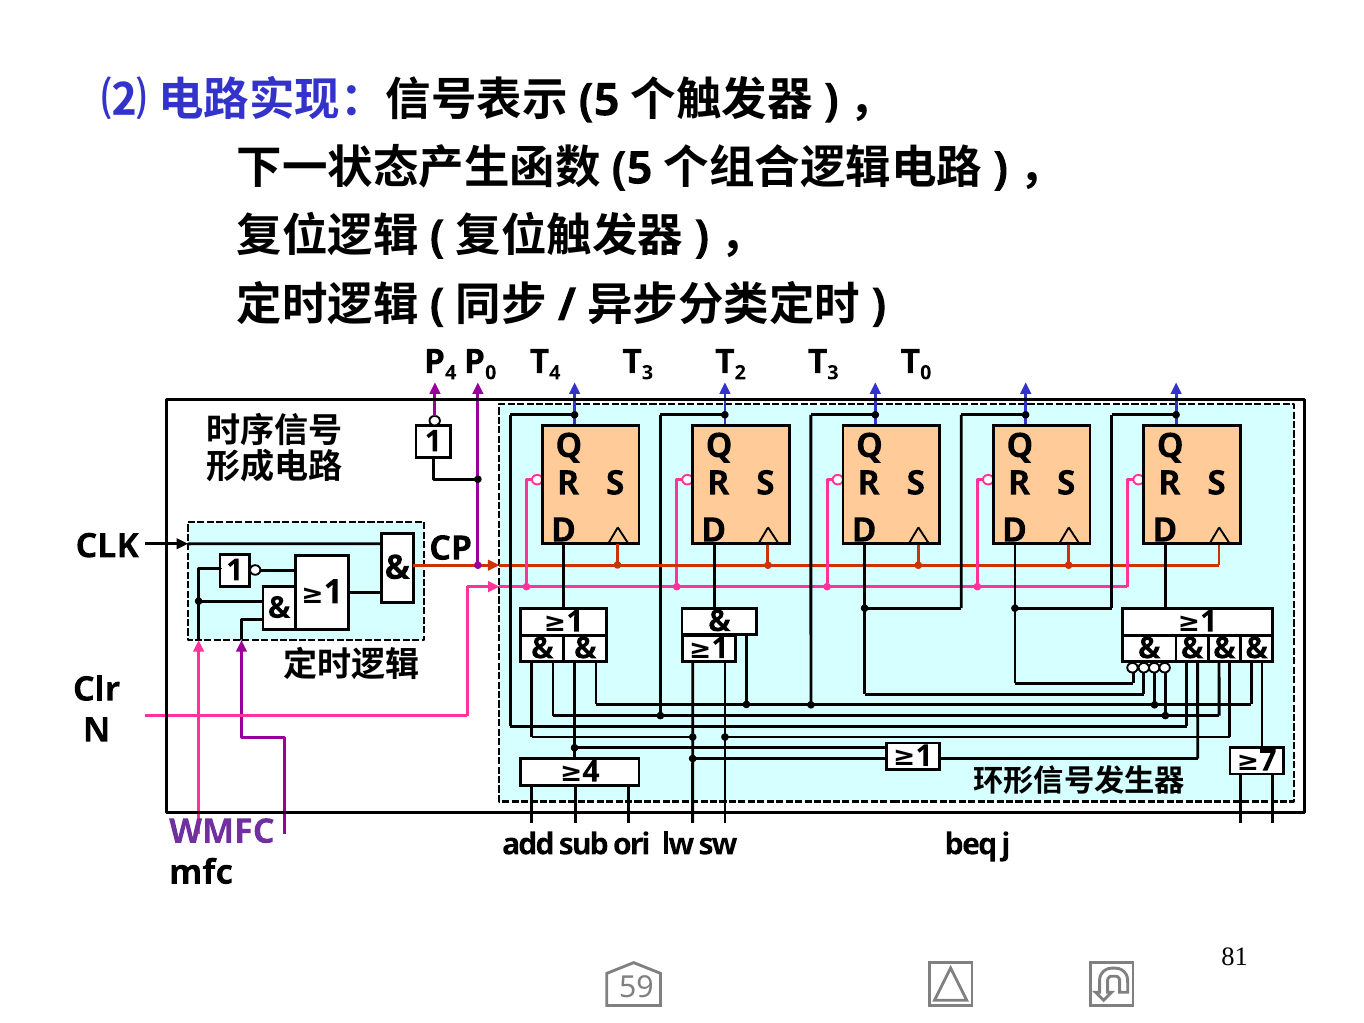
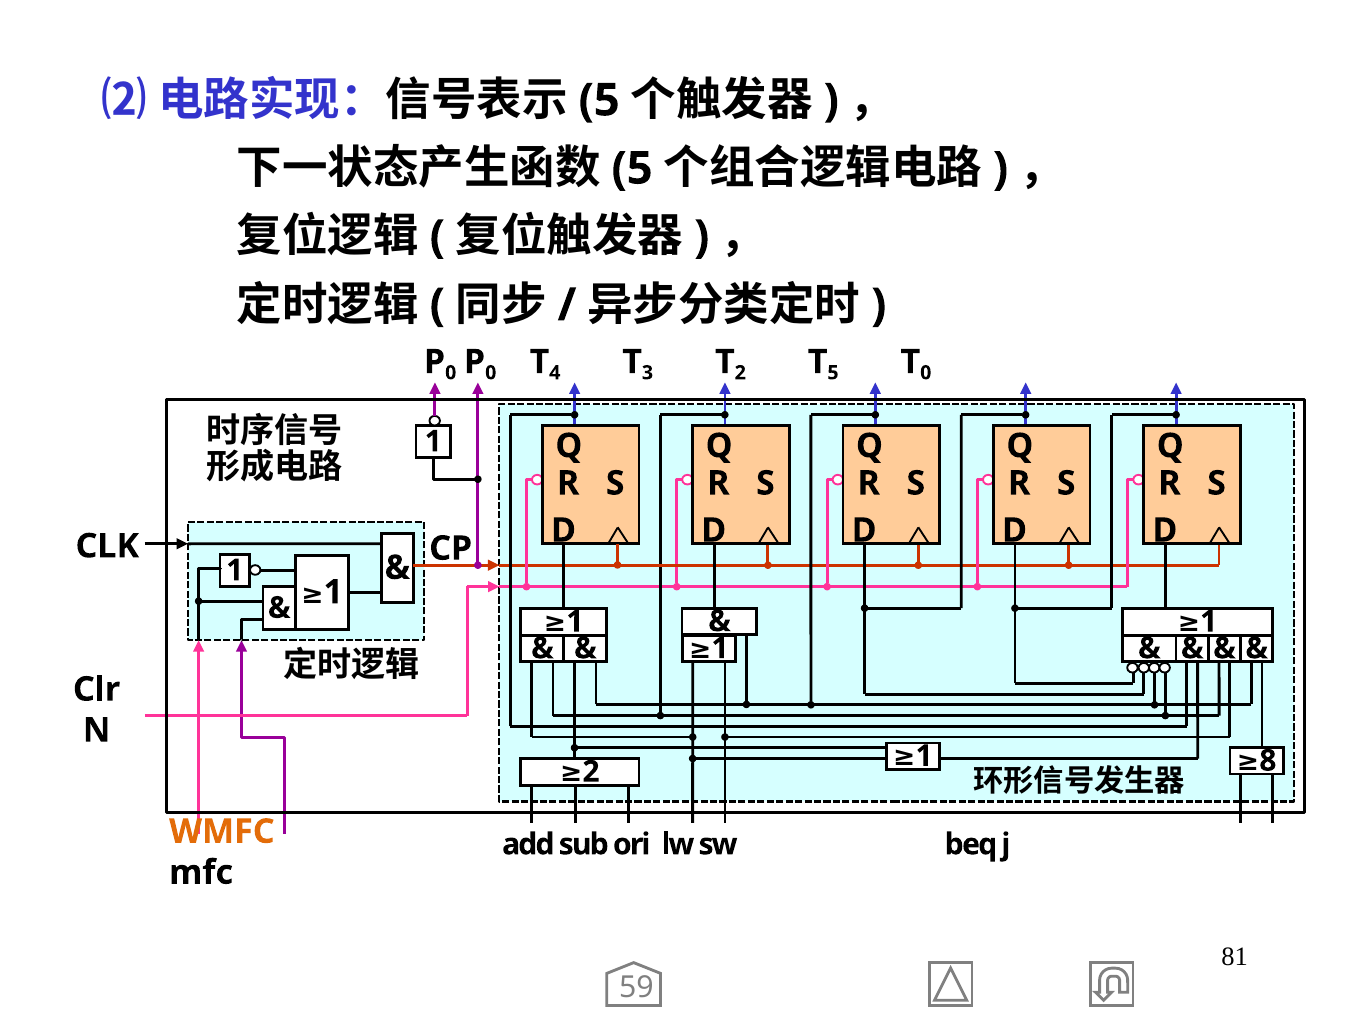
4: 4 -> 0 (451, 373)
3: 3 -> 5 (833, 373)
7: 7 -> 8 (1268, 761)
4: 4 -> 2 (591, 772)
WMFC colour: purple -> orange (222, 832)
